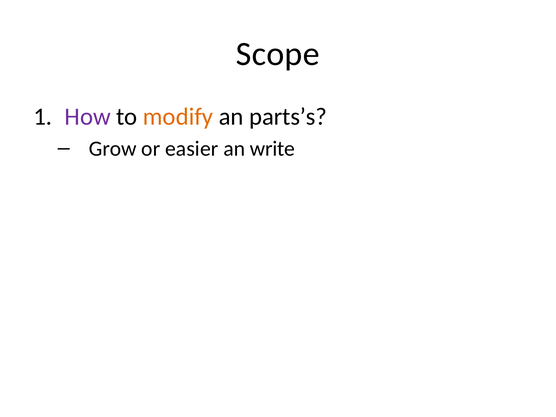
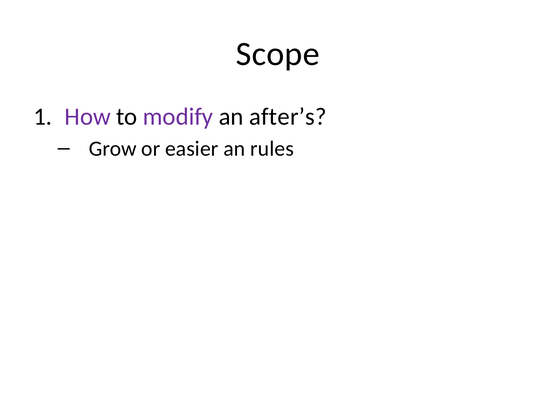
modify colour: orange -> purple (178, 117)
parts’s: parts’s -> after’s (288, 117)
write: write -> rules (272, 149)
